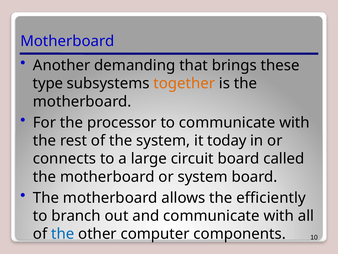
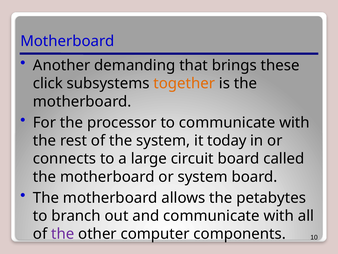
type: type -> click (48, 83)
efficiently: efficiently -> petabytes (271, 198)
the colour: blue -> purple (63, 234)
